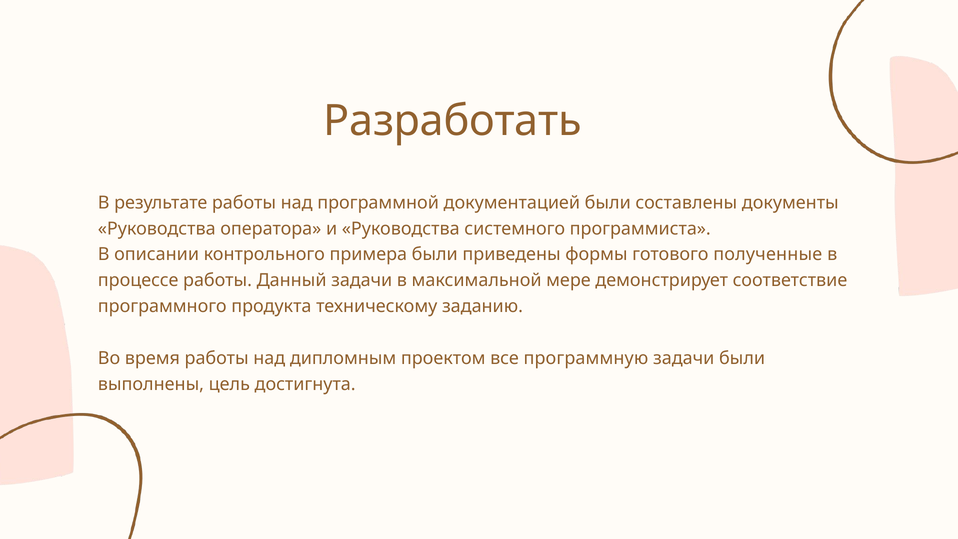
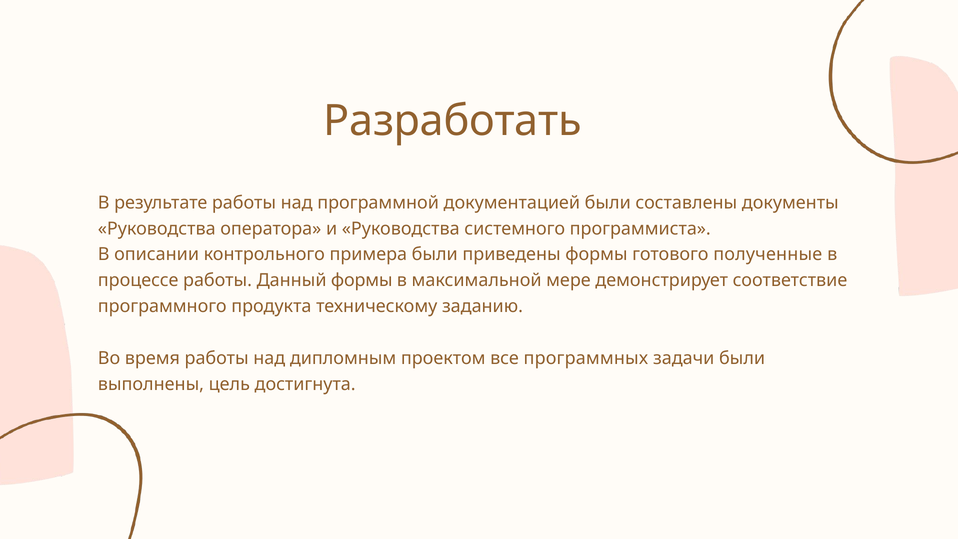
Данный задачи: задачи -> формы (362, 280)
программную: программную -> программных (586, 358)
